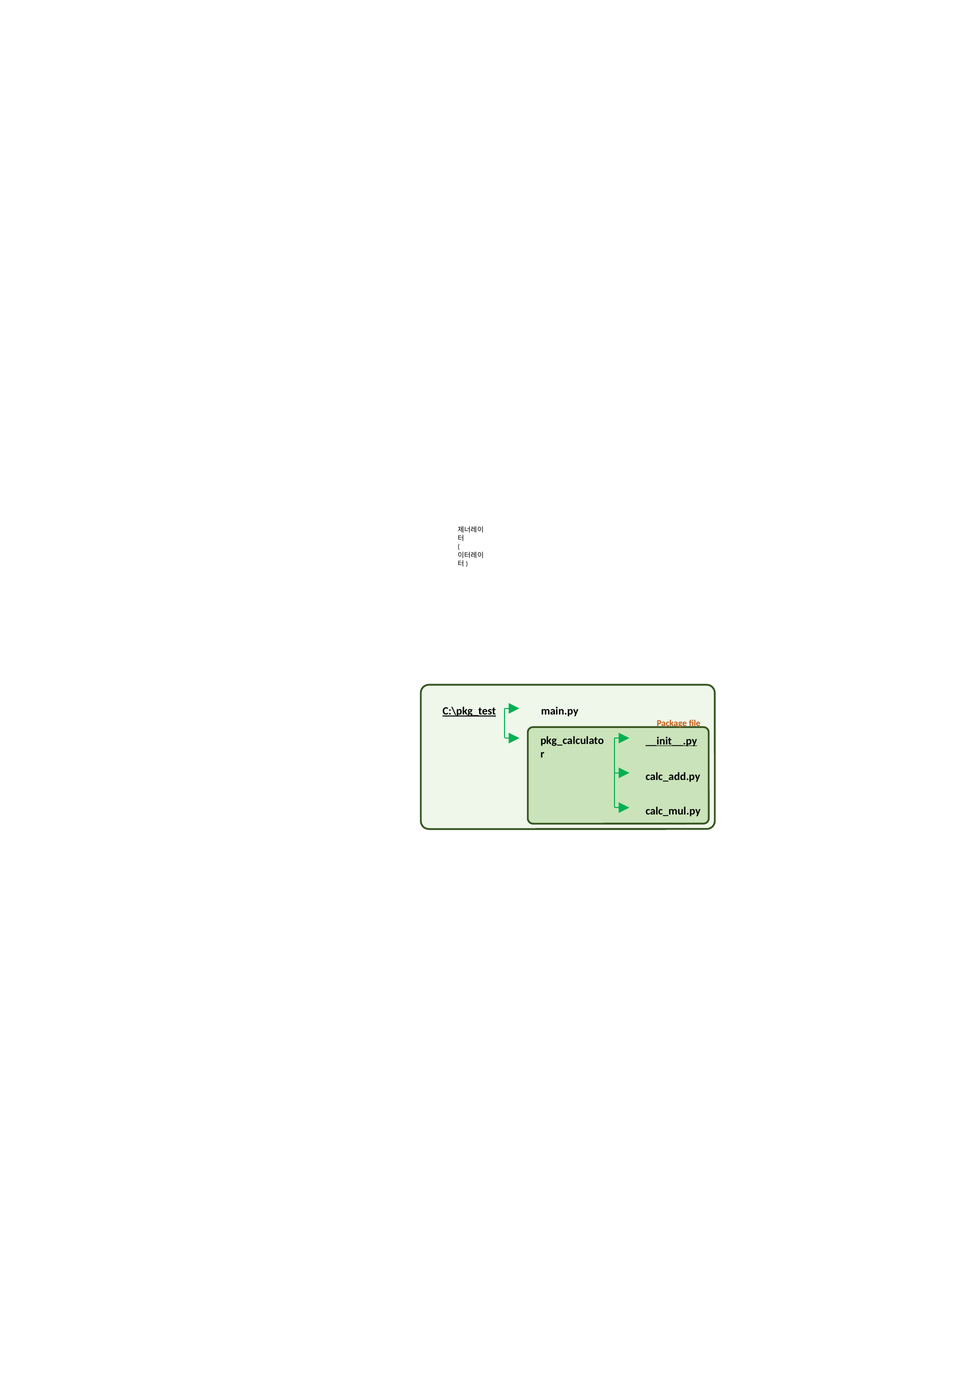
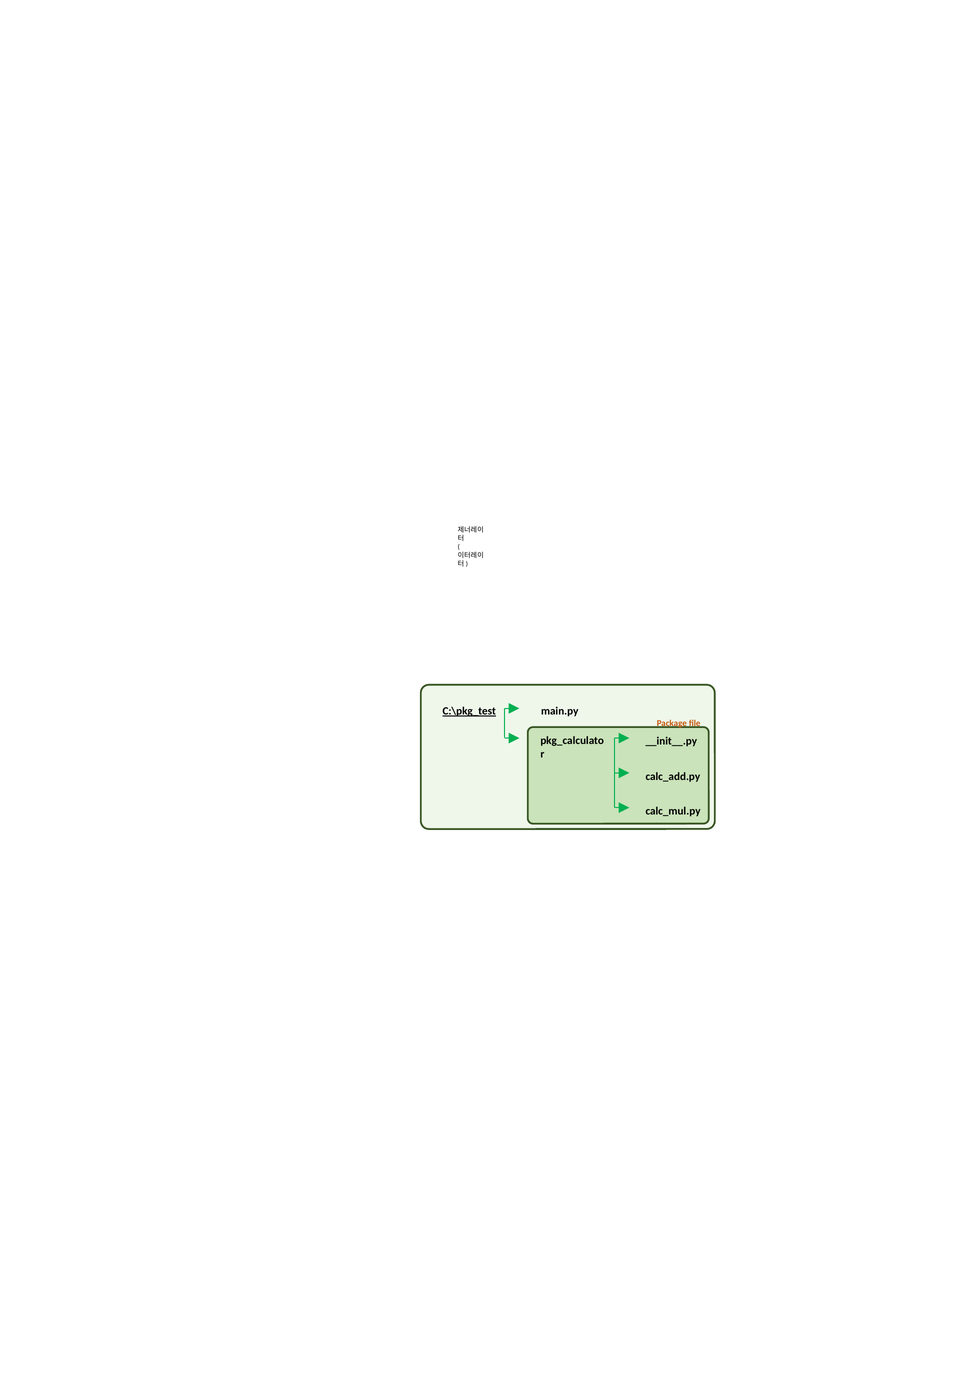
__init__.py underline: present -> none (671, 741)
